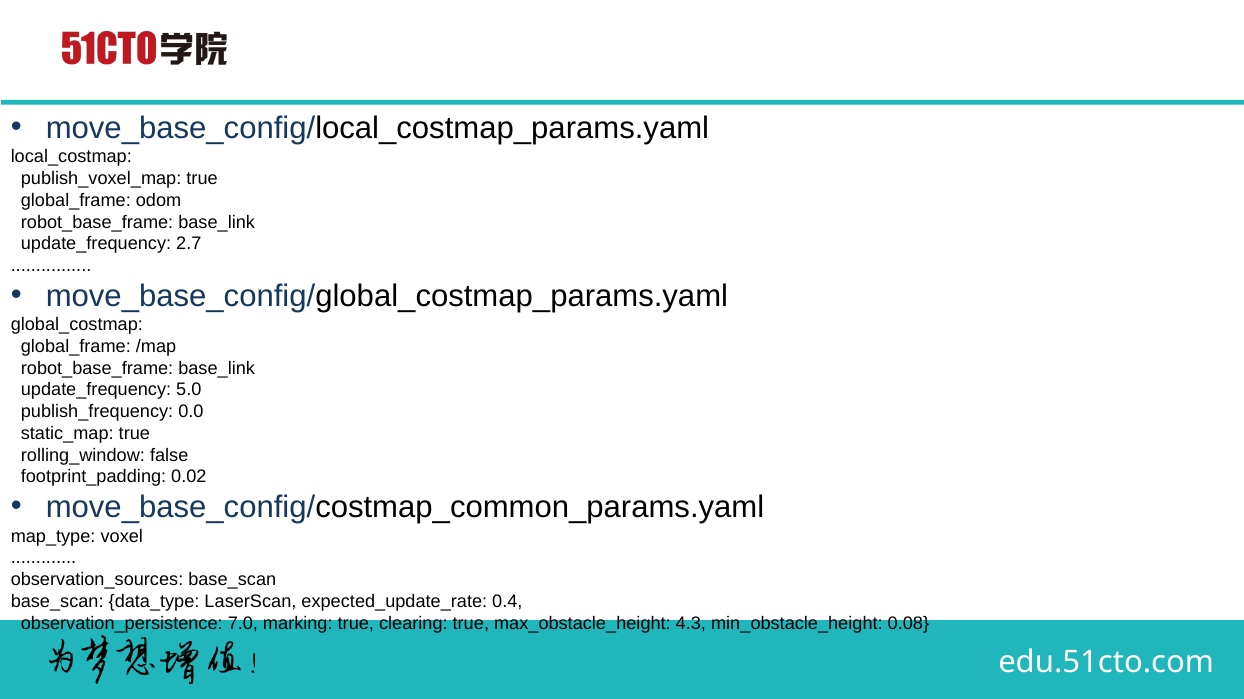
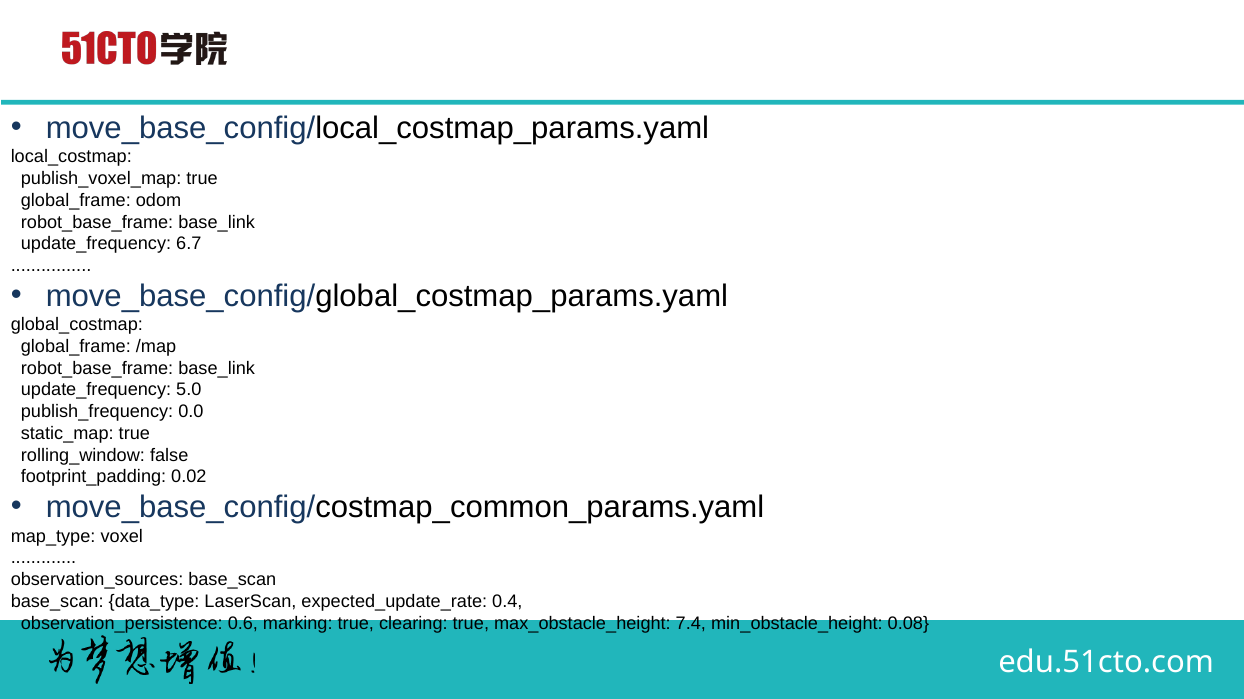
2.7: 2.7 -> 6.7 (189, 244)
7.0: 7.0 -> 0.6 (243, 624)
4.3: 4.3 -> 7.4 (691, 624)
